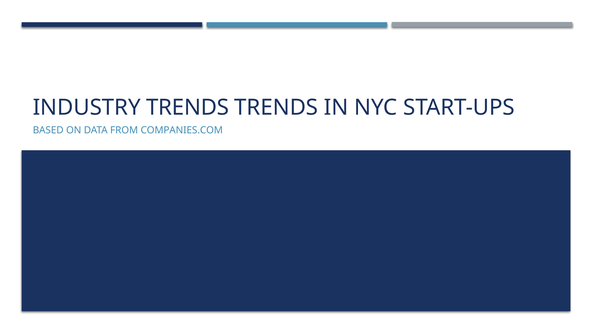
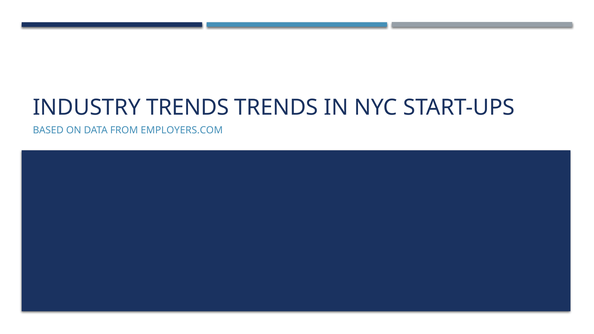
COMPANIES.COM: COMPANIES.COM -> EMPLOYERS.COM (182, 130)
